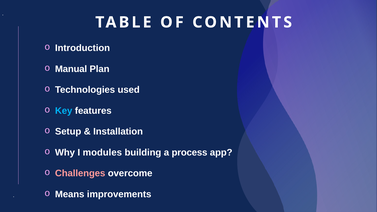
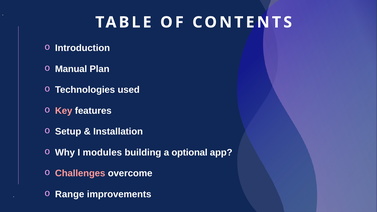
Key colour: light blue -> pink (64, 111)
process: process -> optional (190, 153)
Means: Means -> Range (70, 194)
